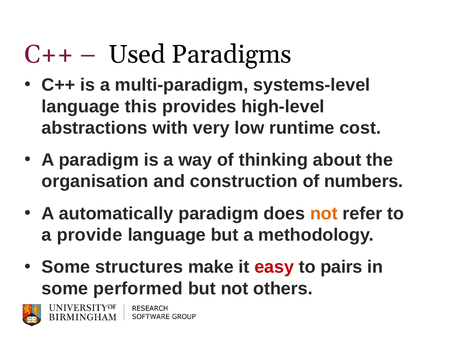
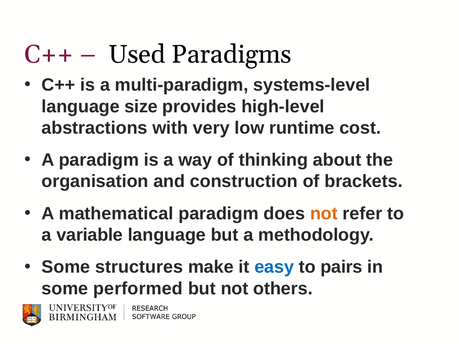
this: this -> size (141, 107)
numbers: numbers -> brackets (364, 182)
automatically: automatically -> mathematical (116, 214)
provide: provide -> variable (90, 235)
easy colour: red -> blue (274, 267)
